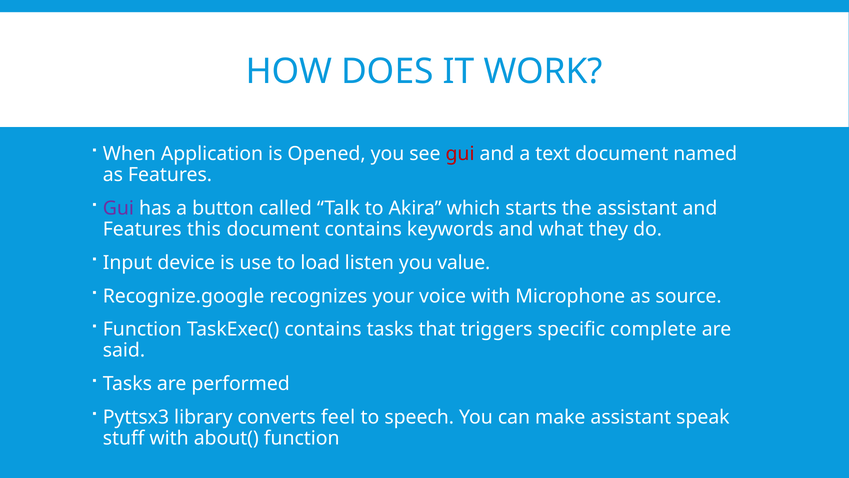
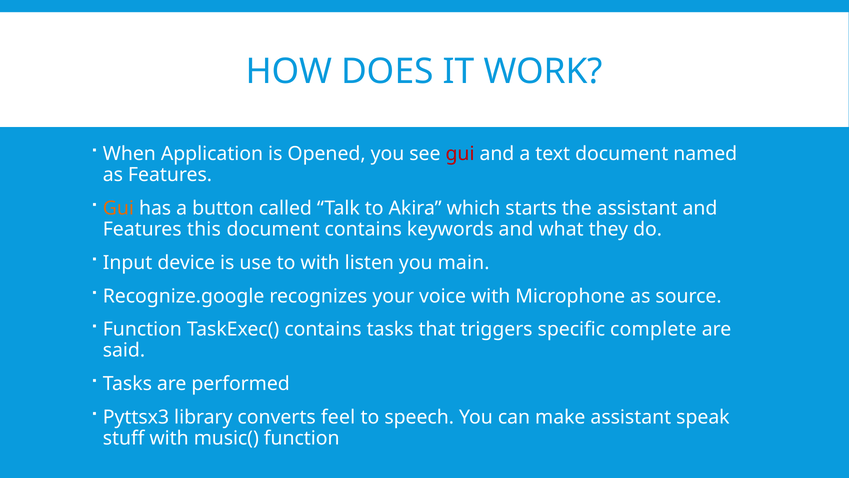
Gui colour: purple -> orange (118, 208)
to load: load -> with (320, 262)
value: value -> main (464, 262)
about(: about( -> music( (226, 438)
